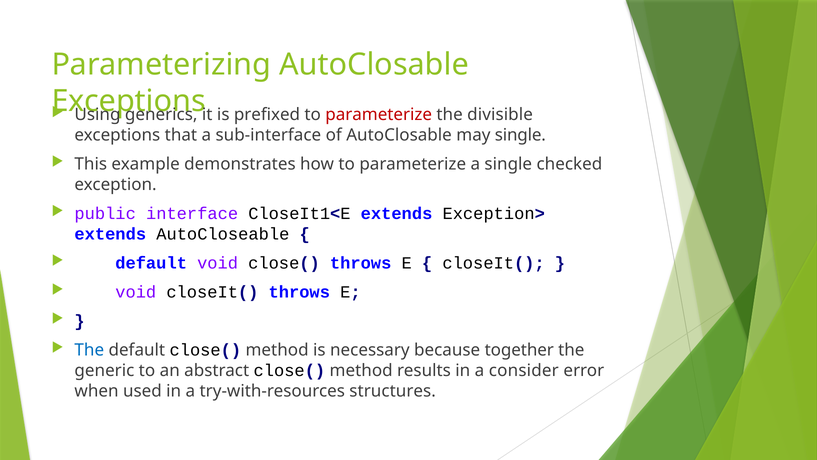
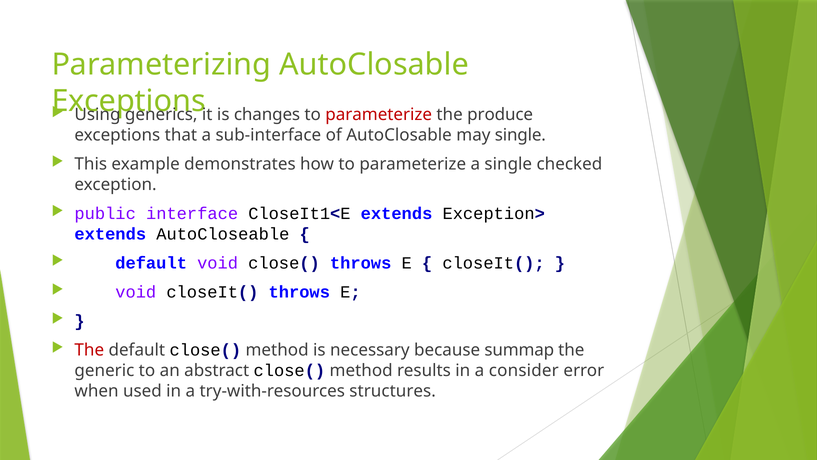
prefixed: prefixed -> changes (267, 115)
divisible: divisible -> produce (500, 115)
The colour: blue -> red (89, 350)
together: together -> summap (519, 350)
